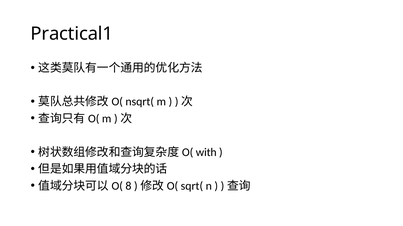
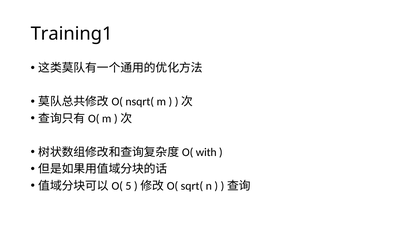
Practical1: Practical1 -> Training1 (72, 34)
8: 8 -> 5 (128, 186)
